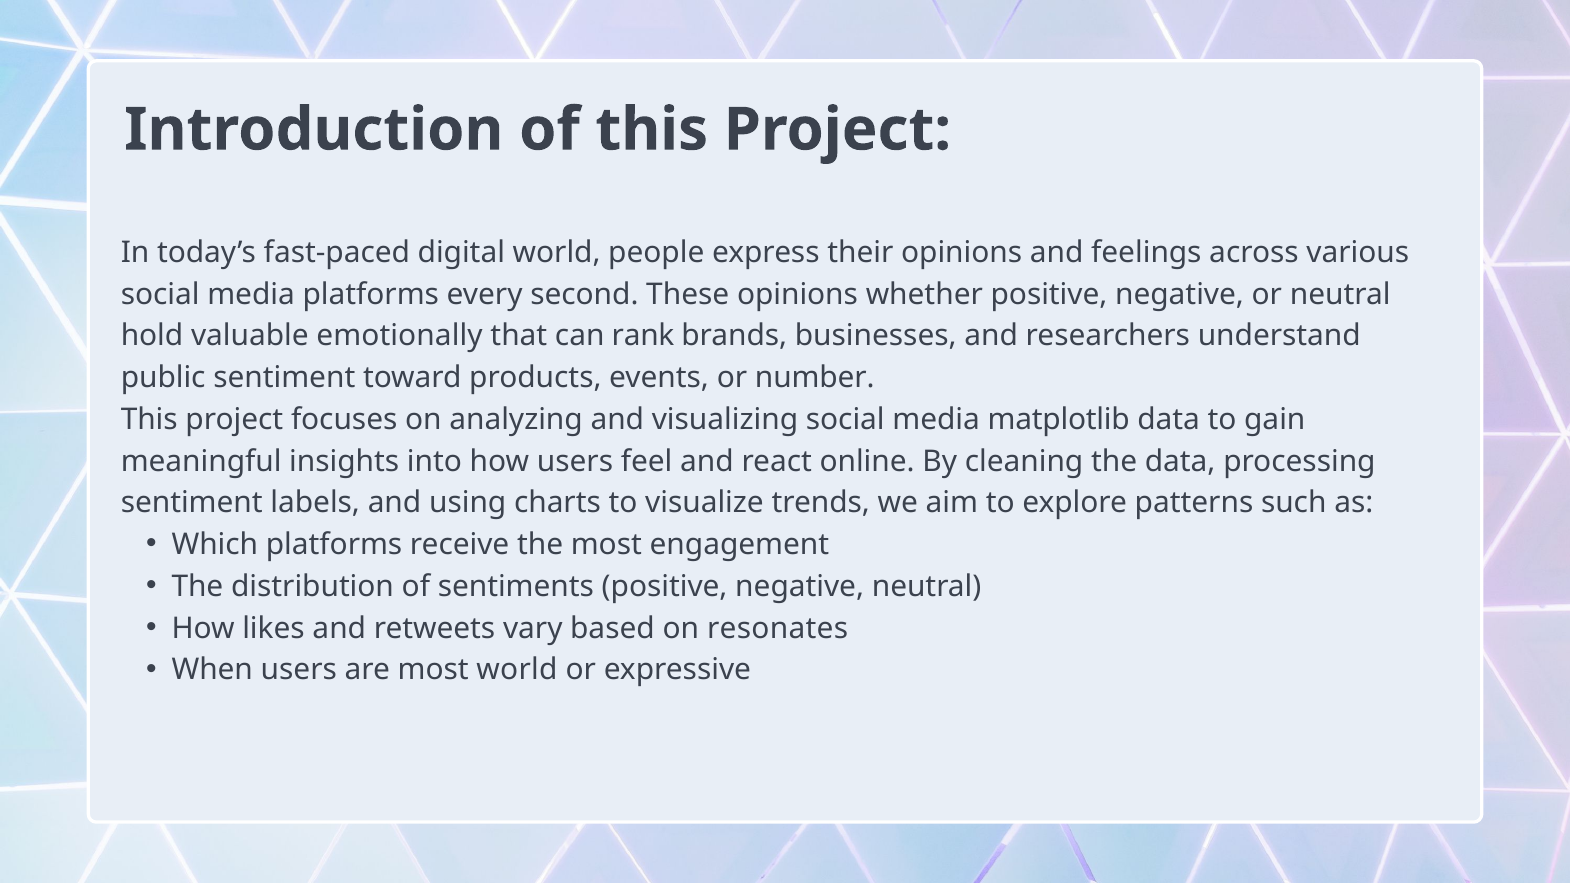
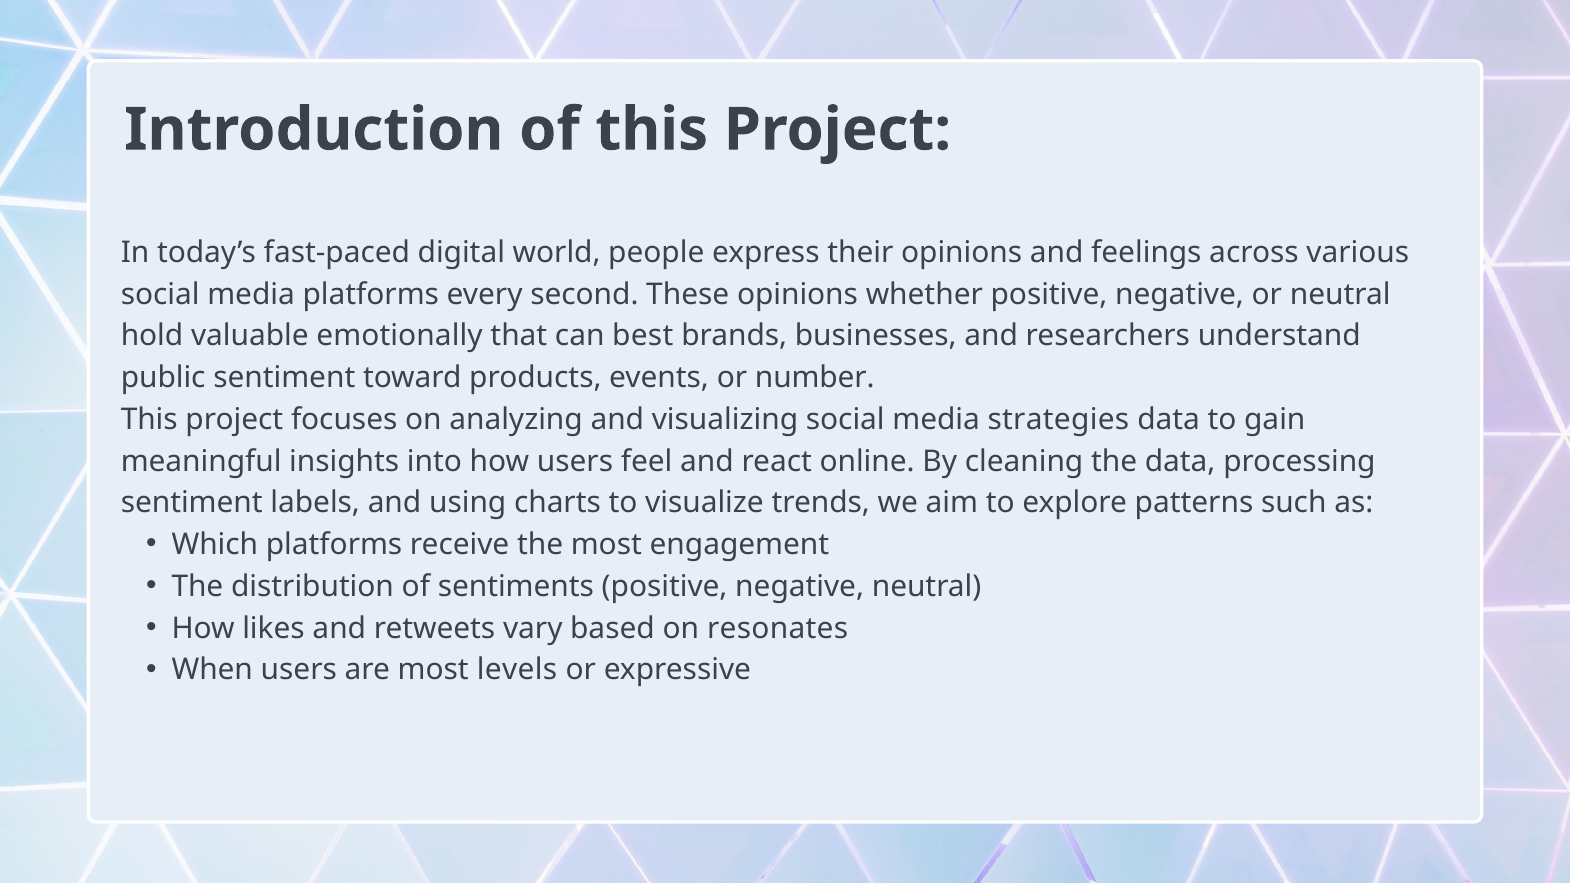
rank: rank -> best (643, 336)
matplotlib: matplotlib -> strategies (1058, 419)
most world: world -> levels (517, 670)
